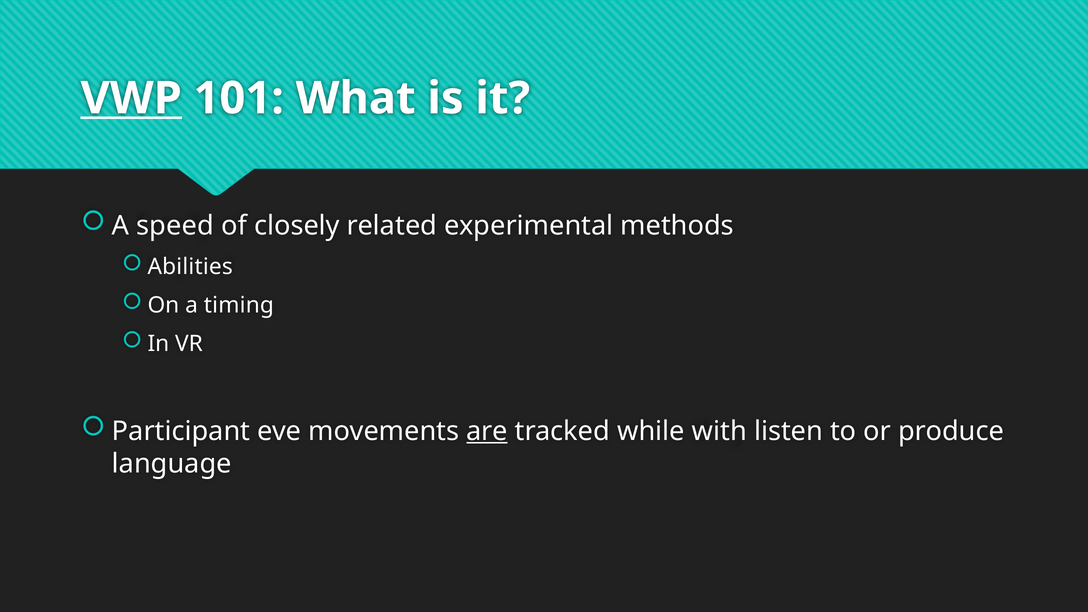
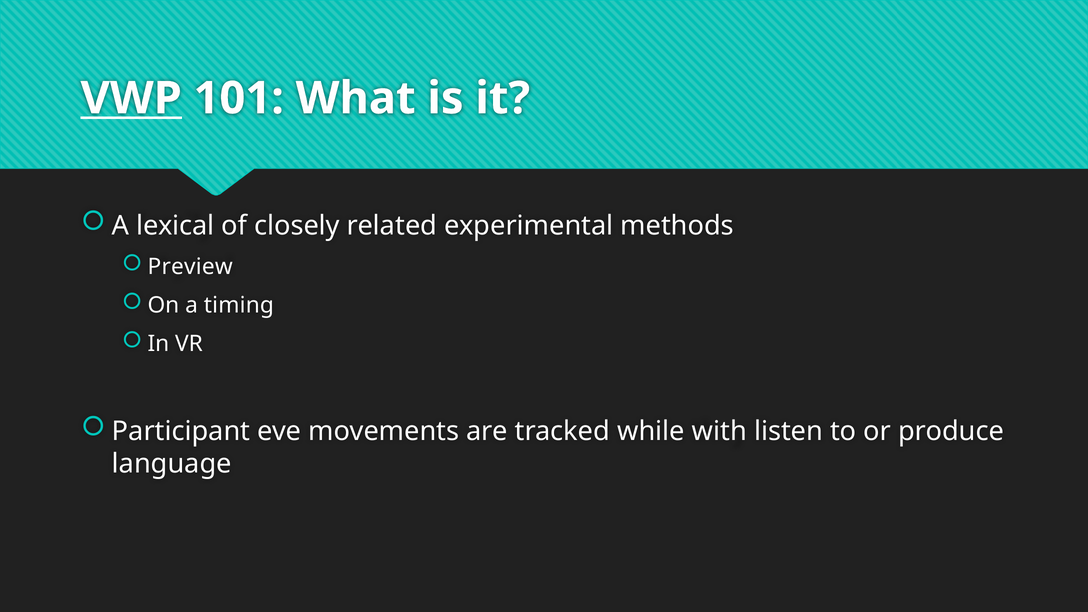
speed: speed -> lexical (175, 226)
Abilities: Abilities -> Preview (190, 267)
are underline: present -> none (487, 431)
